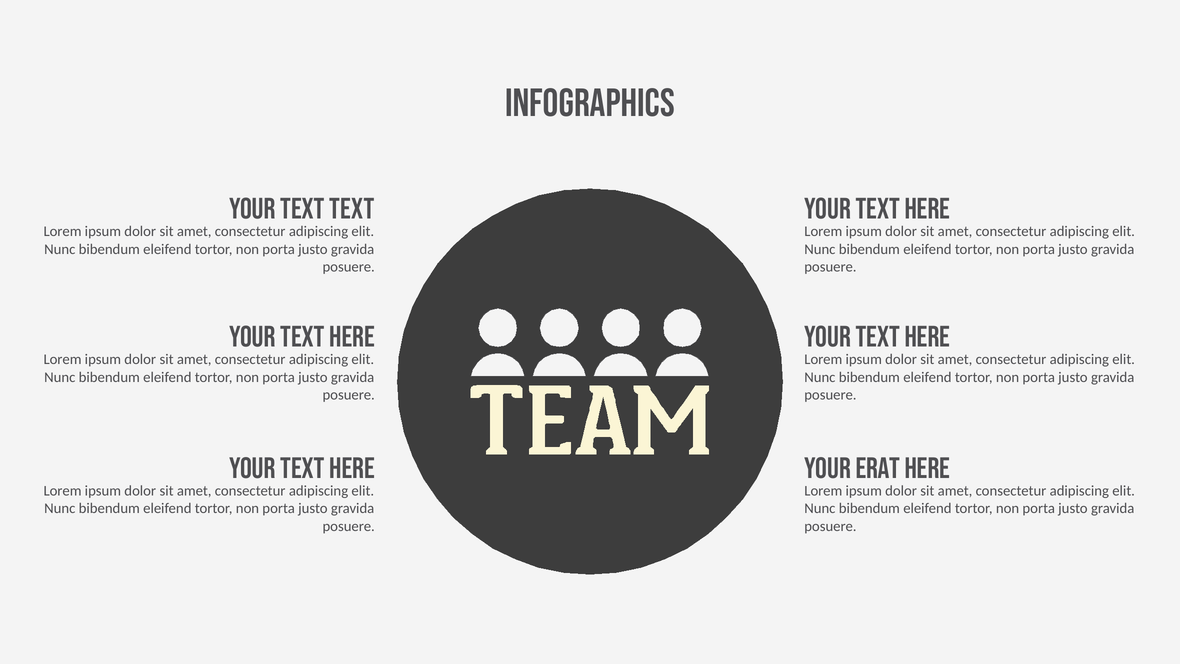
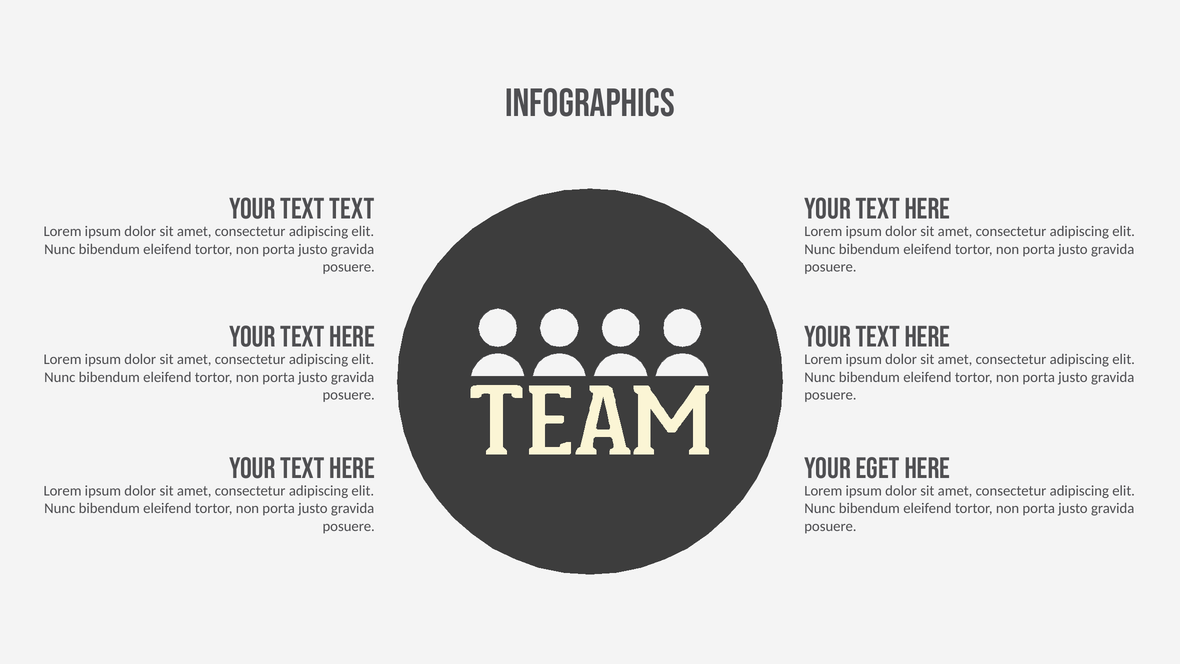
erat: erat -> eget (878, 468)
